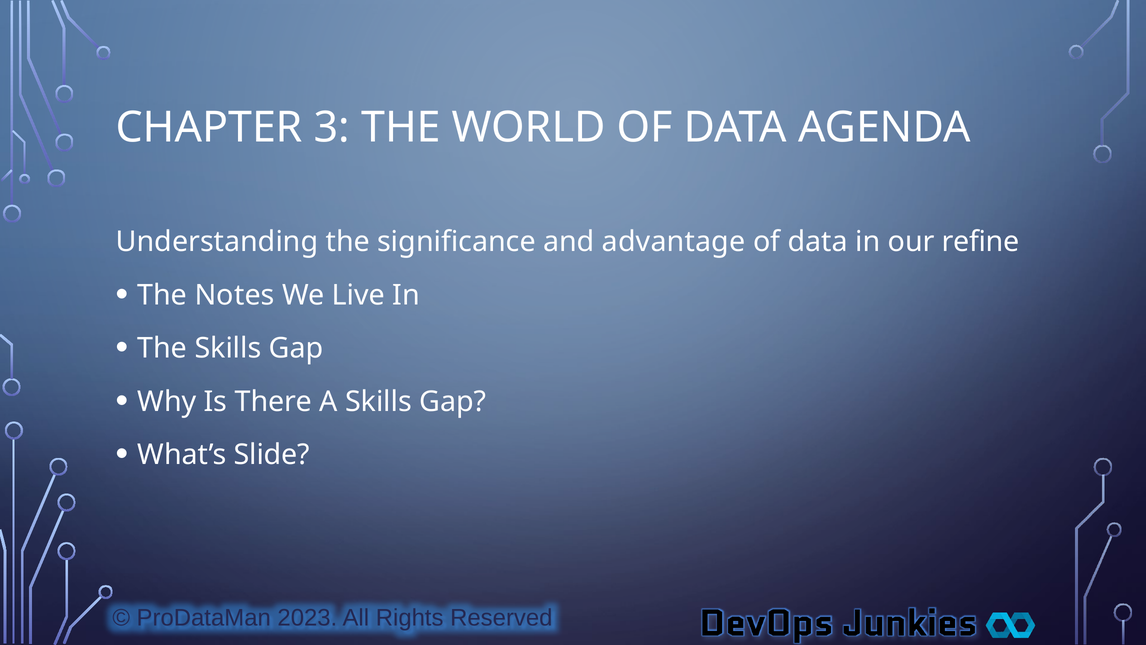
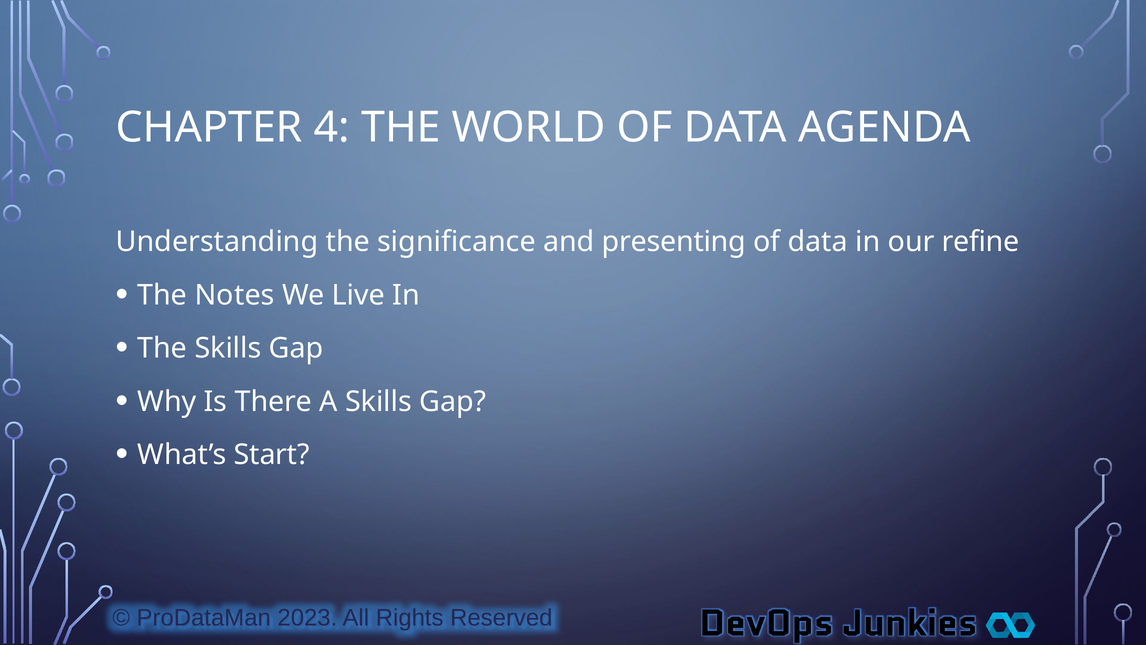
3: 3 -> 4 (332, 127)
advantage: advantage -> presenting (674, 242)
Slide: Slide -> Start (272, 455)
